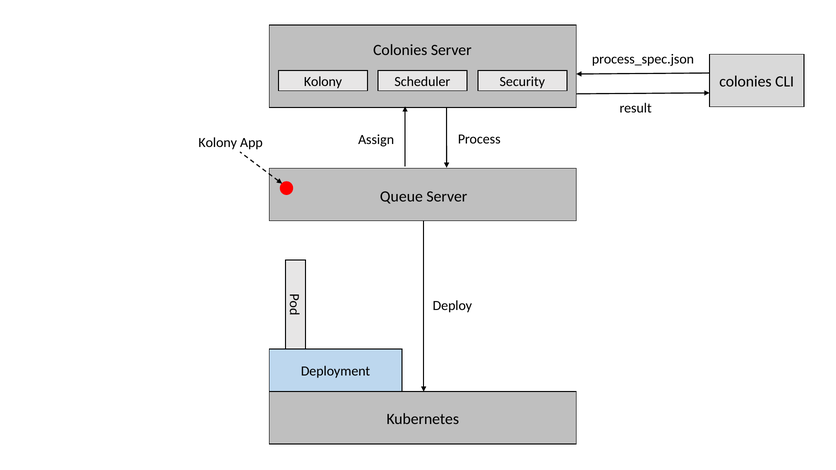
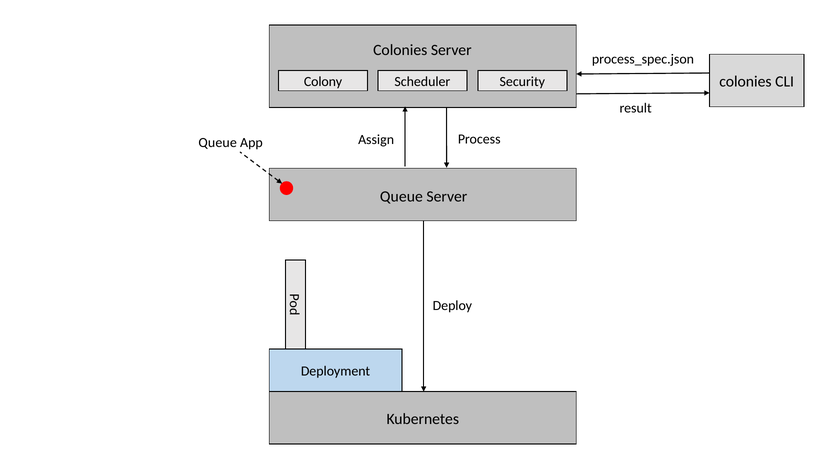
Kolony: Kolony -> Colony (323, 82)
Kolony: Kolony -> Queue (218, 143)
